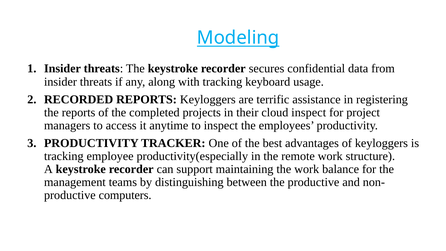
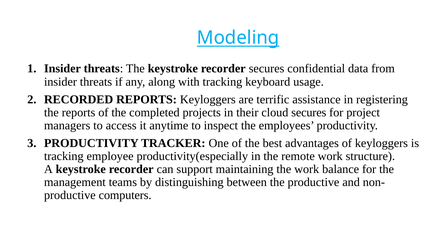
cloud inspect: inspect -> secures (309, 112)
